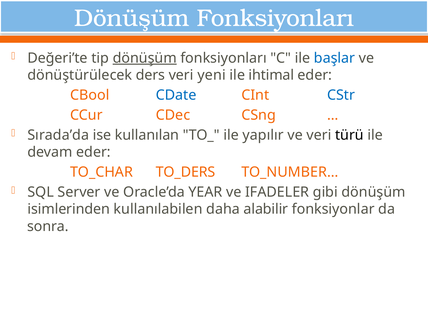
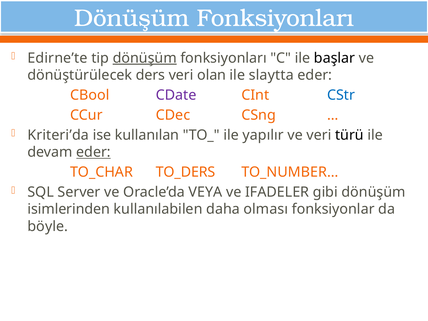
Değeri’te: Değeri’te -> Edirne’te (57, 58)
başlar colour: blue -> black (335, 58)
yeni: yeni -> olan (212, 75)
ihtimal: ihtimal -> slaytta (271, 75)
CDate colour: blue -> purple (176, 95)
Sırada’da: Sırada’da -> Kriteri’da (58, 135)
eder underline: none -> present (94, 152)
YEAR: YEAR -> VEYA (205, 192)
alabilir: alabilir -> olması (266, 209)
sonra: sonra -> böyle (48, 226)
